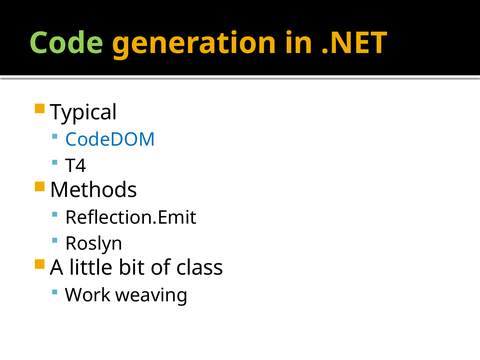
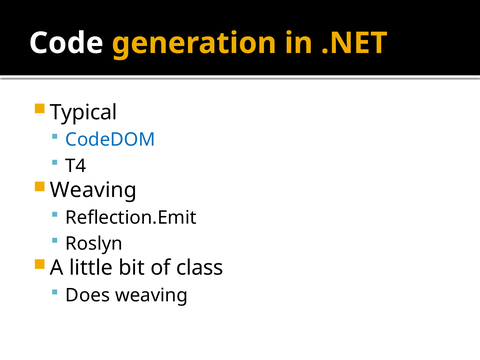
Code colour: light green -> white (66, 43)
Methods: Methods -> Weaving (93, 190)
Work: Work -> Does (88, 295)
